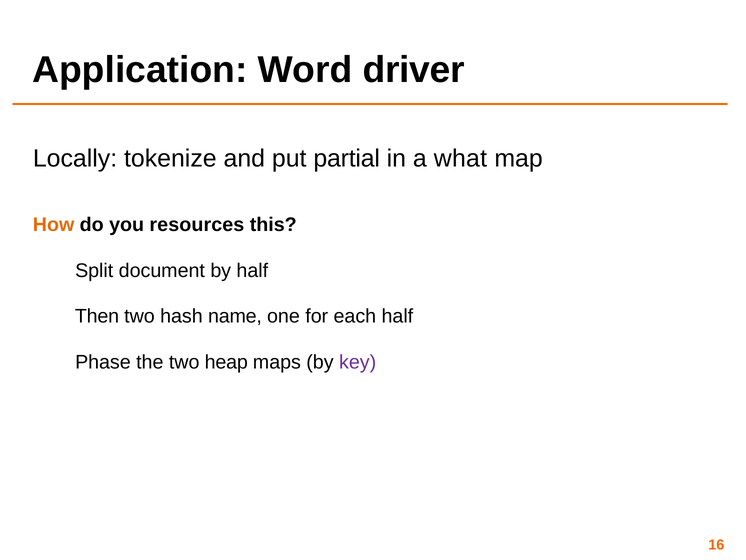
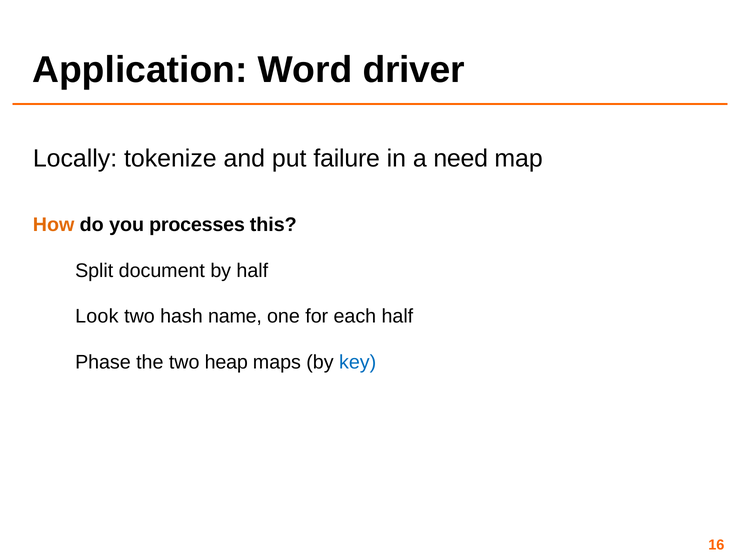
partial: partial -> failure (347, 158)
what: what -> need (461, 158)
resources: resources -> processes (197, 225)
Then: Then -> Look (97, 316)
key colour: purple -> blue (358, 362)
